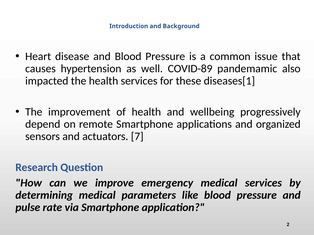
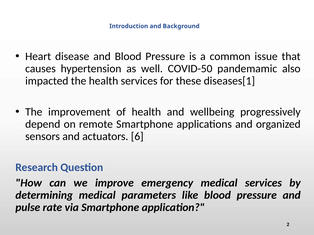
COVID-89: COVID-89 -> COVID-50 (190, 69)
7: 7 -> 6 (137, 137)
